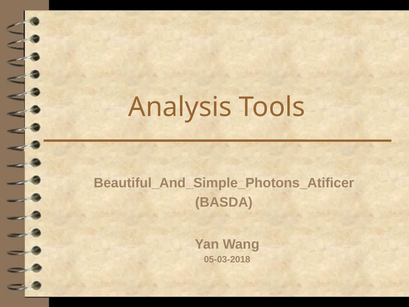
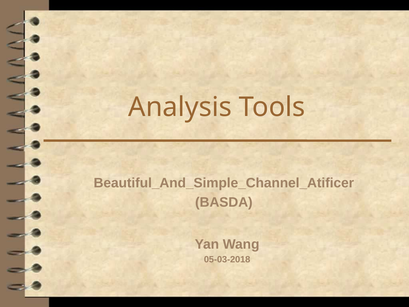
Beautiful_And_Simple_Photons_Atificer: Beautiful_And_Simple_Photons_Atificer -> Beautiful_And_Simple_Channel_Atificer (224, 183)
